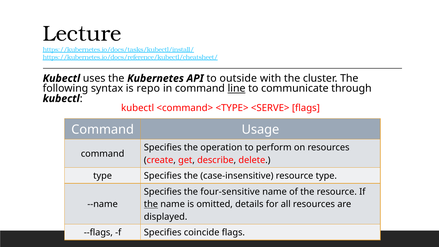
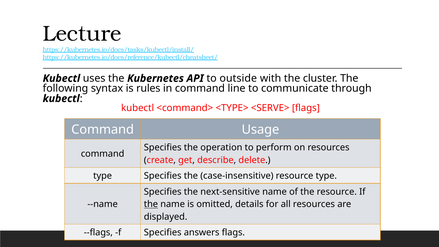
repo: repo -> rules (148, 88)
line underline: present -> none (237, 88)
four-sensitive: four-sensitive -> next-sensitive (230, 192)
coincide: coincide -> answers (202, 233)
